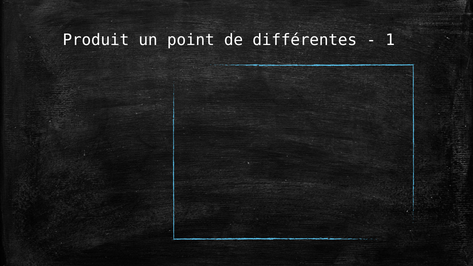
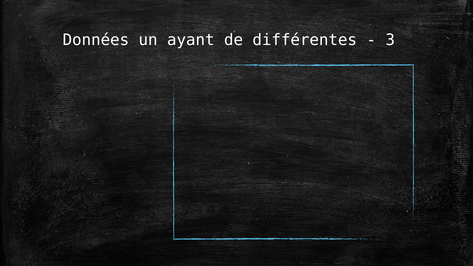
Produit: Produit -> Données (96, 40)
point: point -> ayant (191, 40)
1: 1 -> 3 (390, 40)
